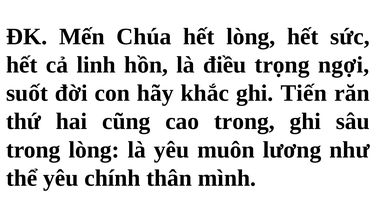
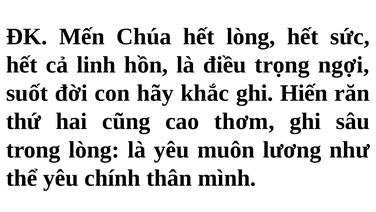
Tiến: Tiến -> Hiến (304, 93)
cao trong: trong -> thơm (244, 121)
